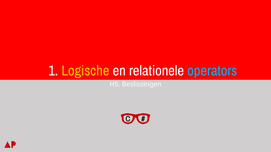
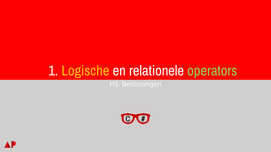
operators colour: light blue -> light green (212, 71)
